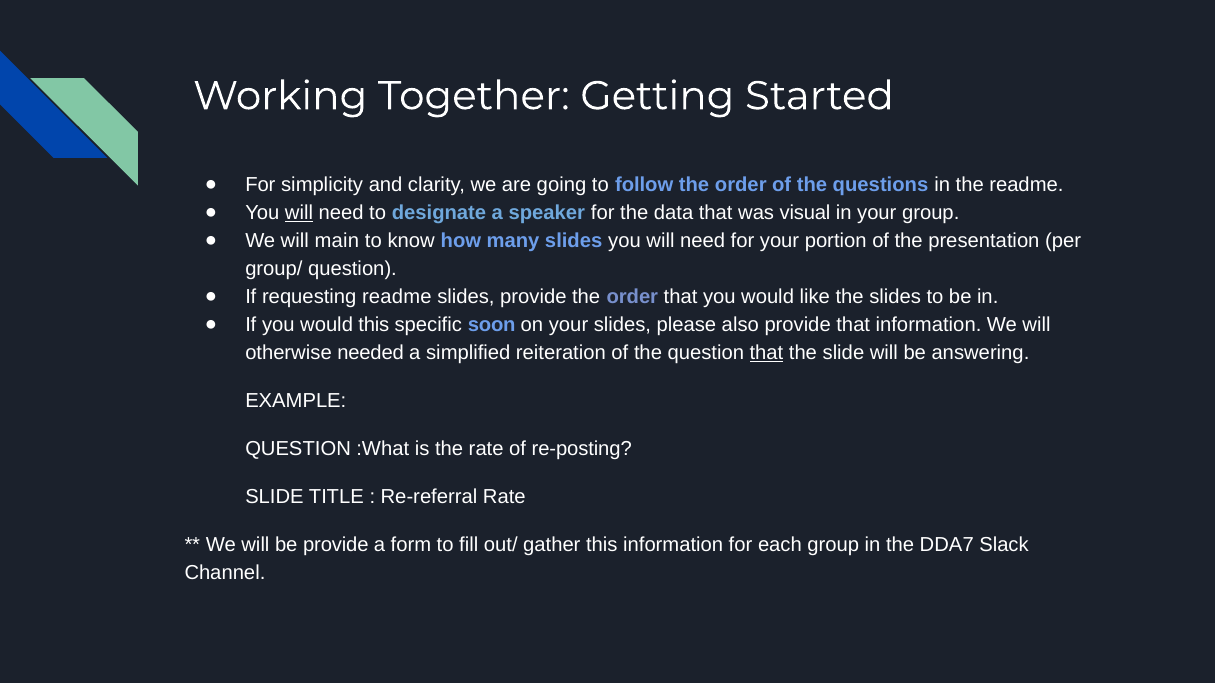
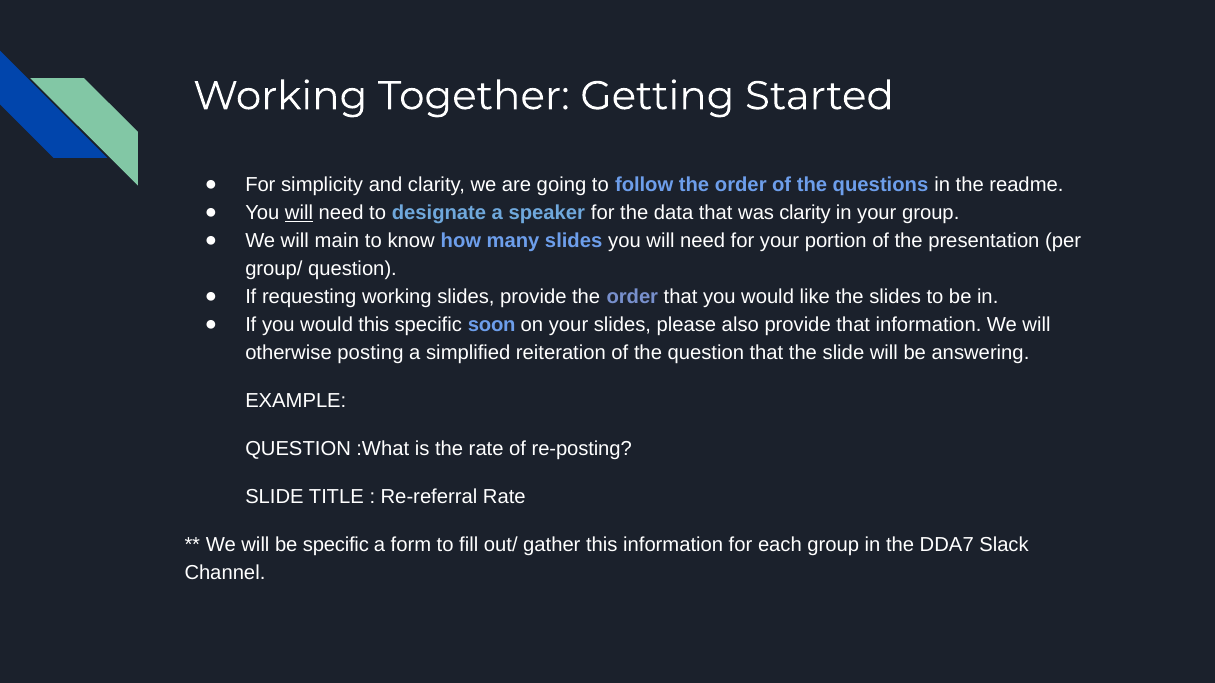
was visual: visual -> clarity (805, 213)
requesting readme: readme -> working (397, 297)
needed: needed -> posting (370, 353)
that underline: present -> none (766, 353)
be provide: provide -> specific (336, 546)
